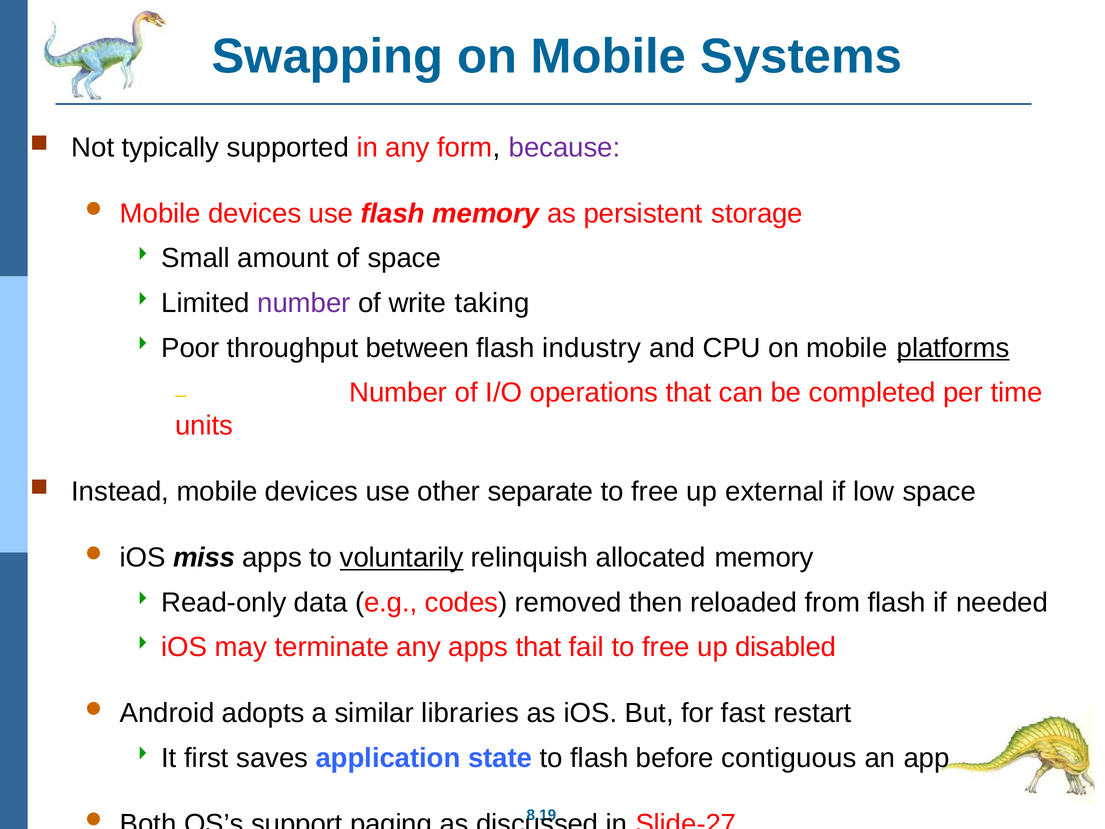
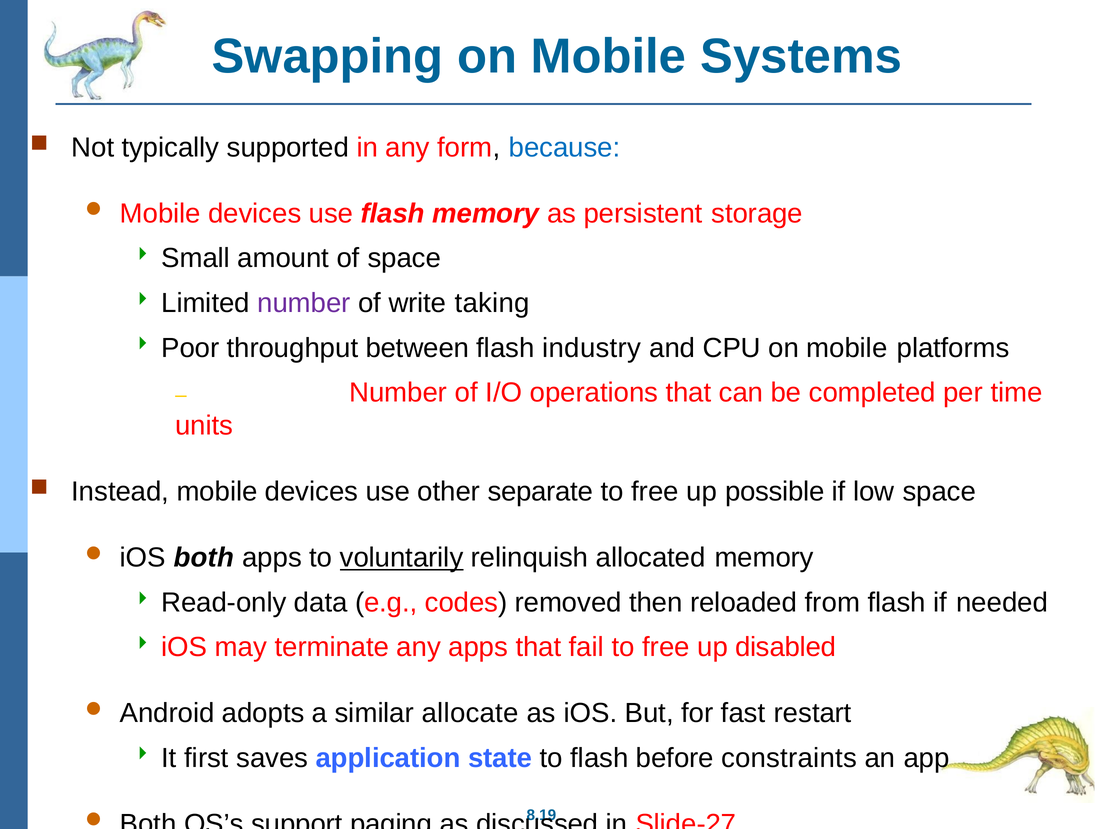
because colour: purple -> blue (565, 148)
platforms underline: present -> none (953, 348)
external: external -> possible (775, 492)
iOS miss: miss -> both (204, 558)
libraries: libraries -> allocate (470, 713)
contiguous: contiguous -> constraints (789, 758)
